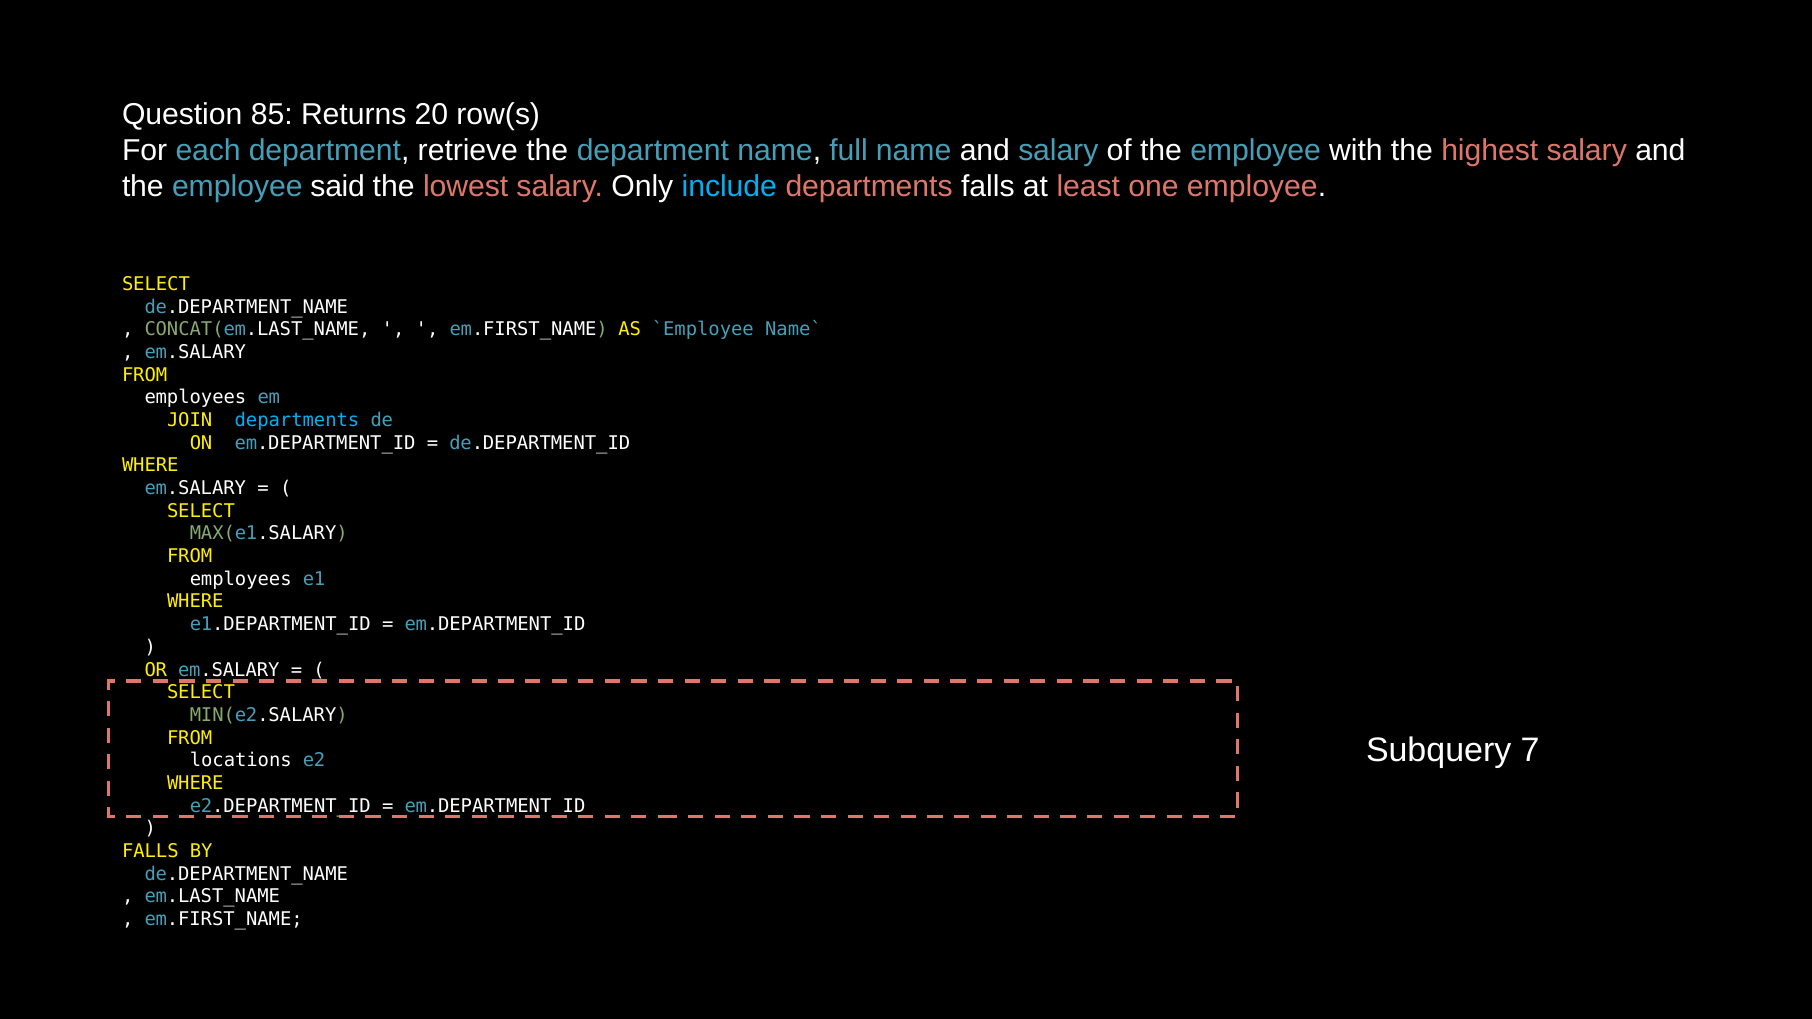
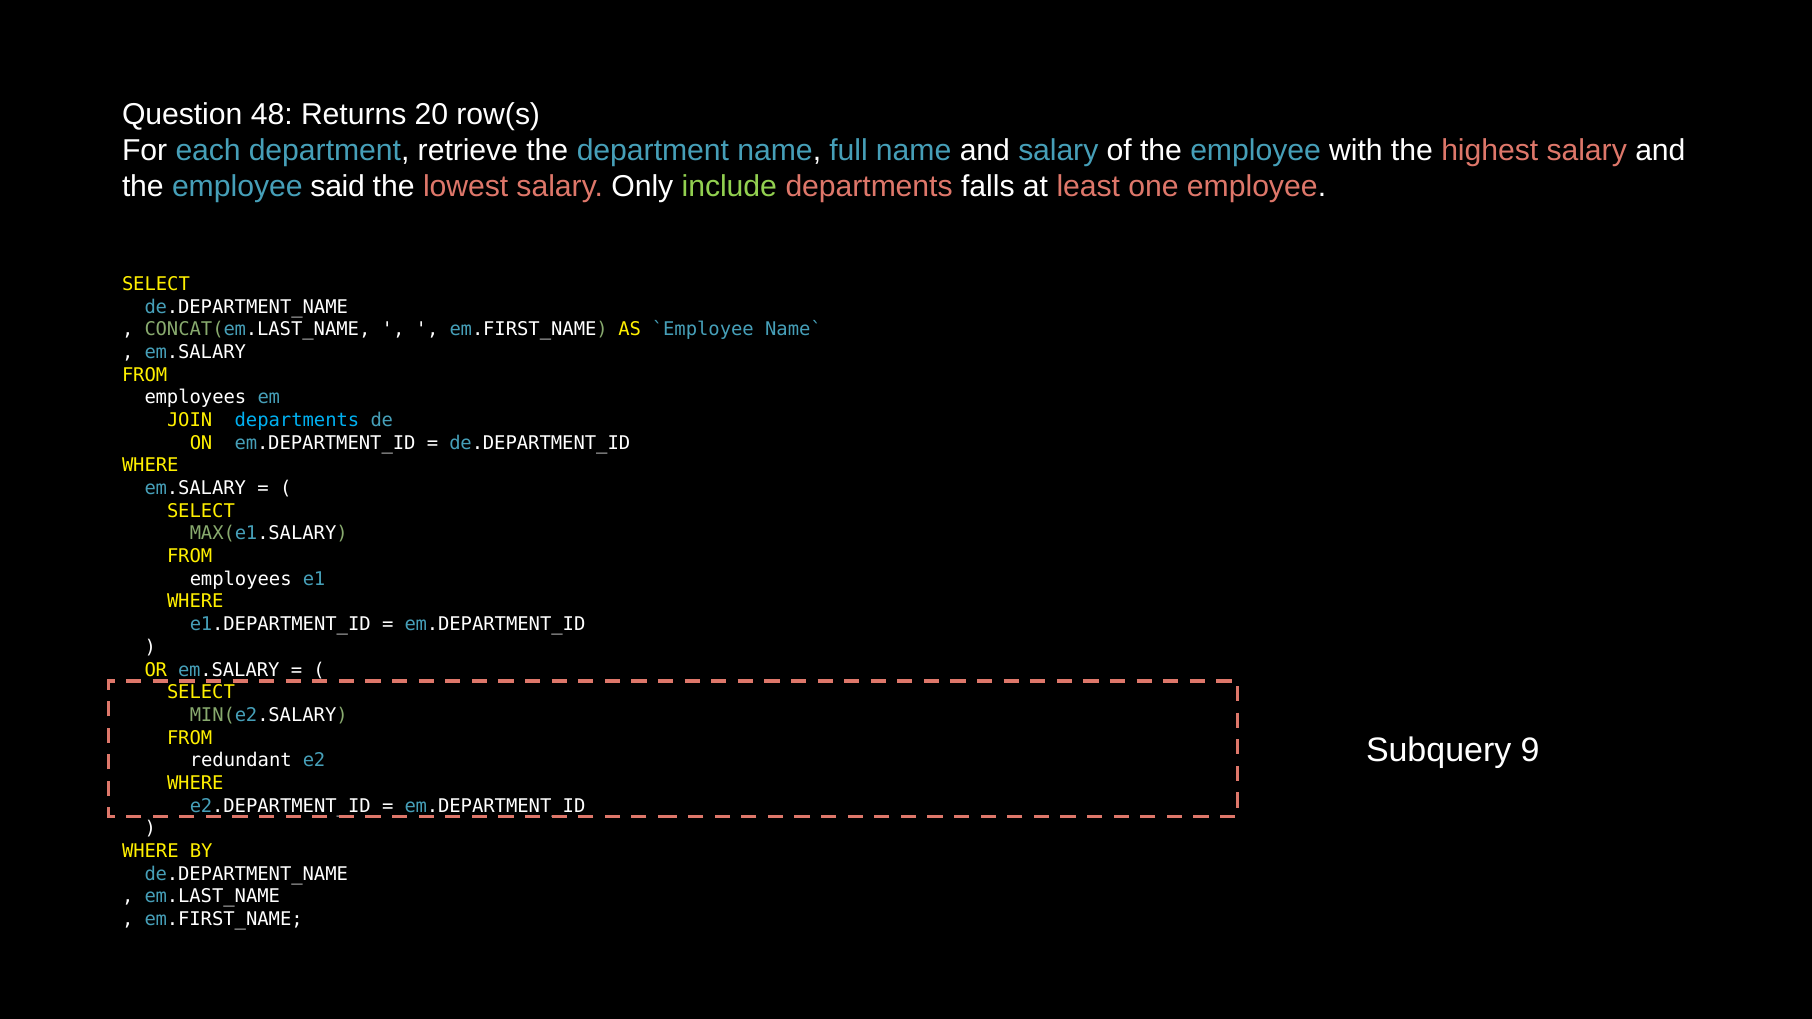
85: 85 -> 48 (272, 114)
include colour: light blue -> light green (729, 187)
7: 7 -> 9 (1530, 751)
locations: locations -> redundant (241, 761)
FALLS: FALLS -> WHERE (150, 851)
